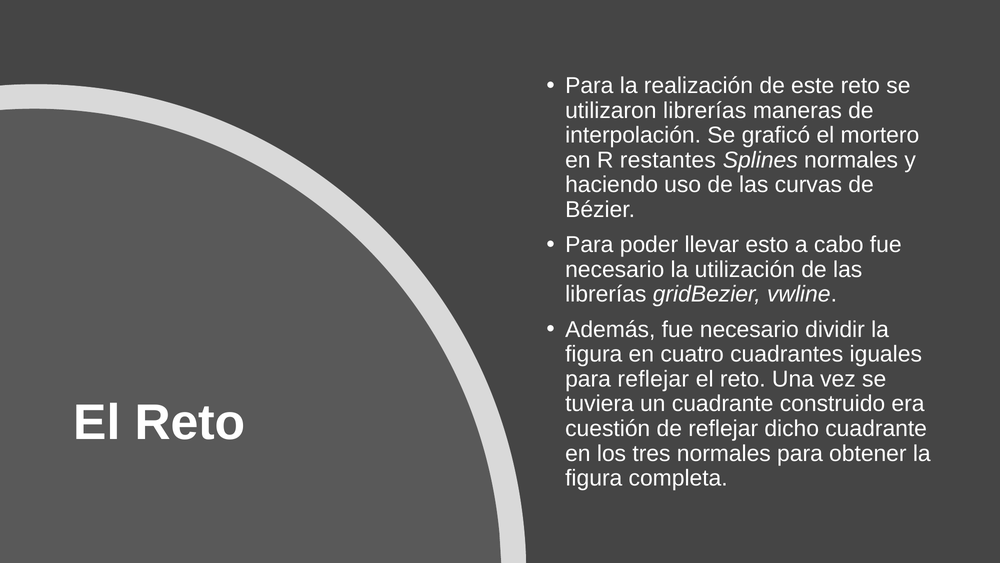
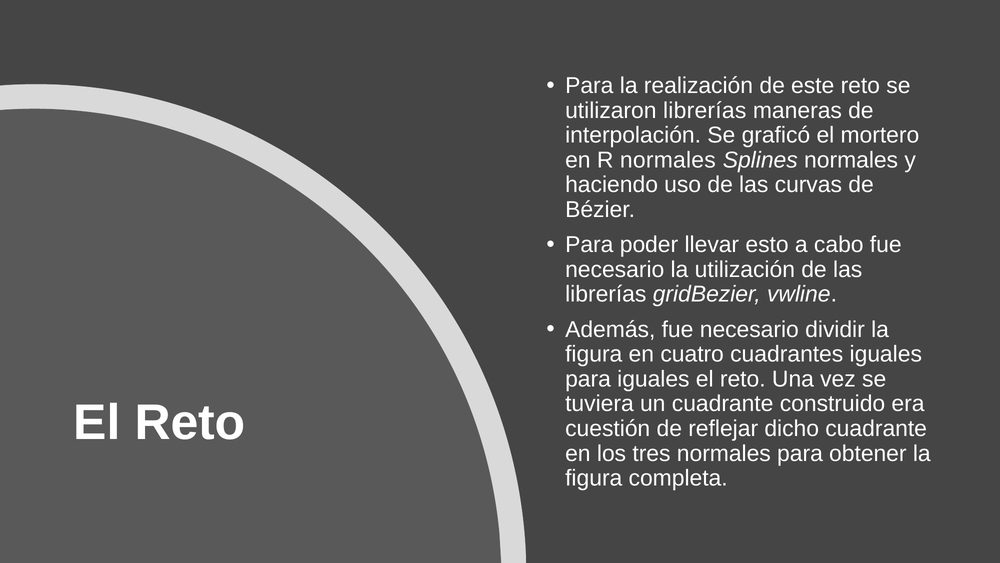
R restantes: restantes -> normales (668, 160)
para reflejar: reflejar -> iguales (653, 379)
